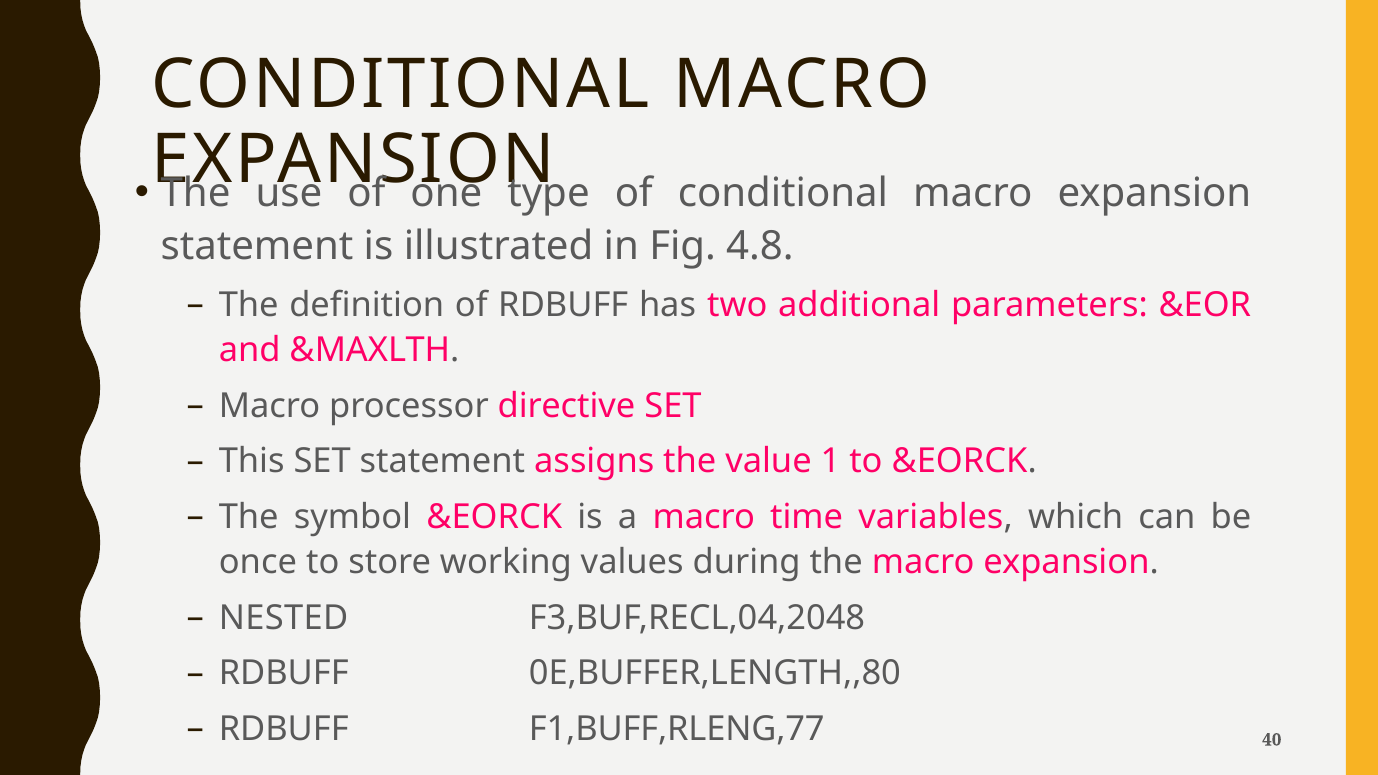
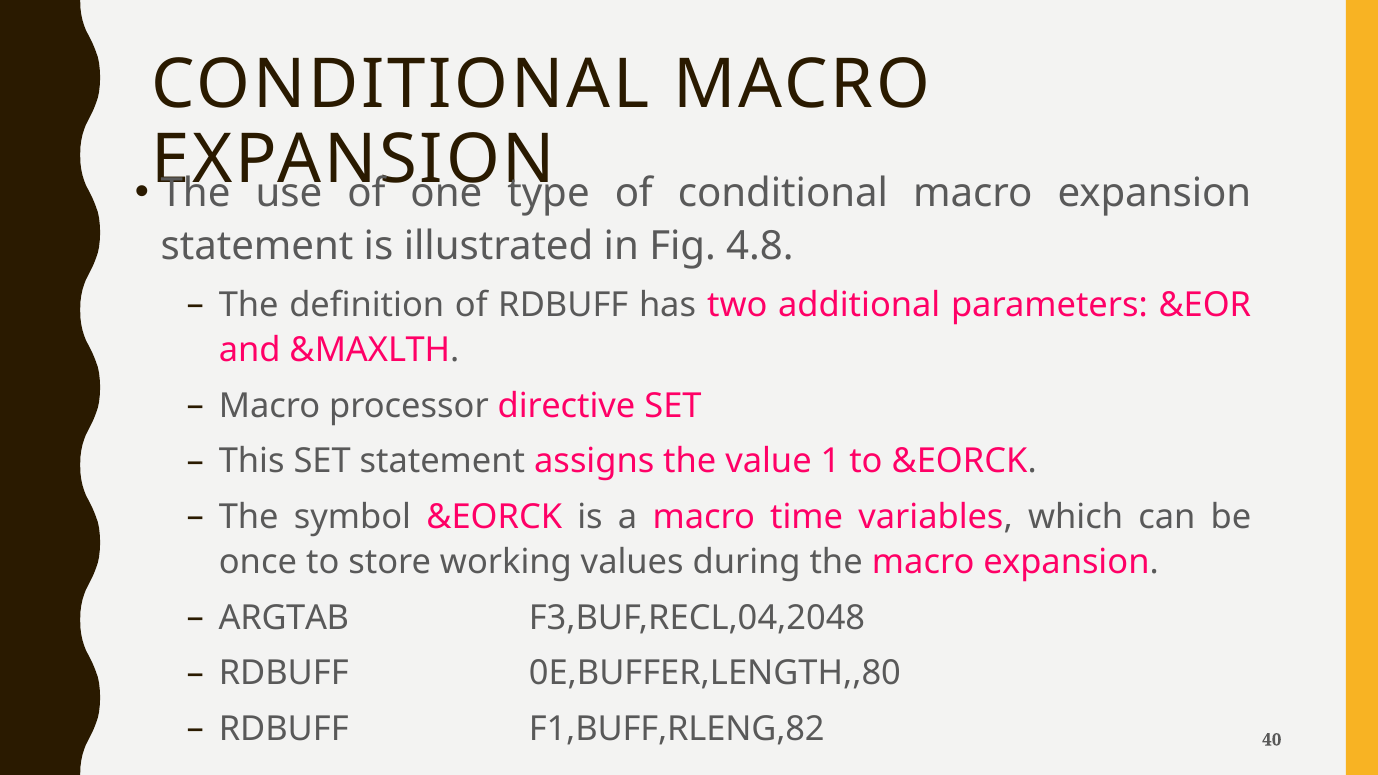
NESTED: NESTED -> ARGTAB (284, 618)
F1,BUFF,RLENG,77: F1,BUFF,RLENG,77 -> F1,BUFF,RLENG,82 (677, 729)
